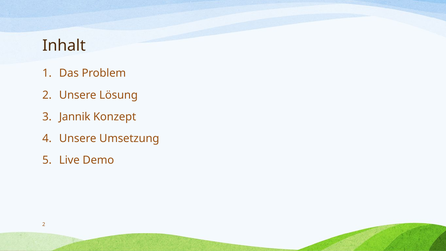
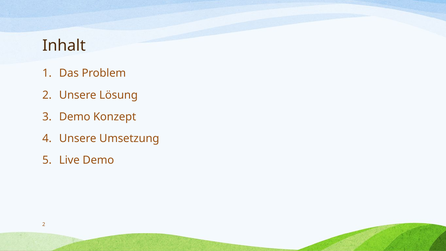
Jannik: Jannik -> Demo (75, 117)
